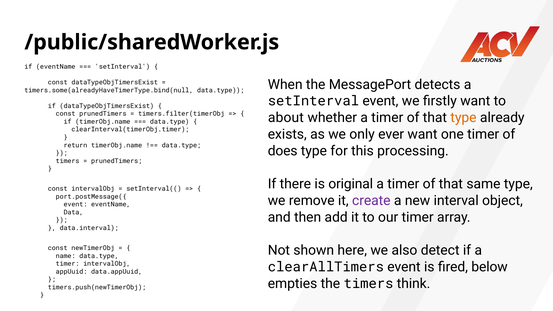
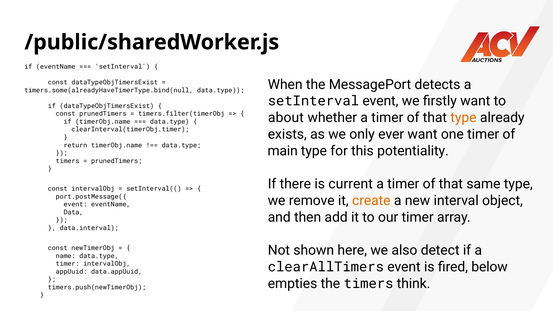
does: does -> main (283, 151)
processing: processing -> potentiality (413, 151)
original: original -> current (351, 184)
create colour: purple -> orange (371, 201)
